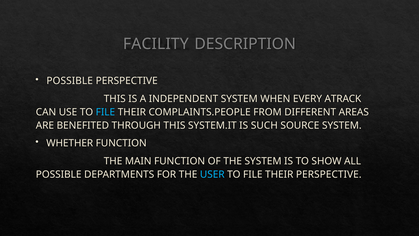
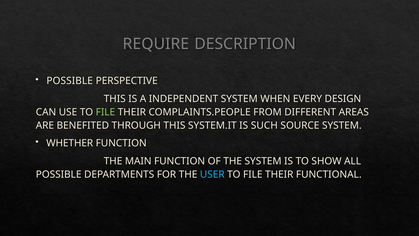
FACILITY: FACILITY -> REQUIRE (156, 44)
ATRACK: ATRACK -> DESIGN (343, 99)
FILE colour: light blue -> light green (105, 112)
THEIR PERSPECTIVE: PERSPECTIVE -> FUNCTIONAL (329, 174)
